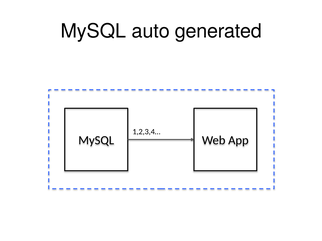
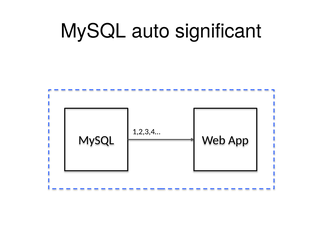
generated: generated -> significant (218, 31)
